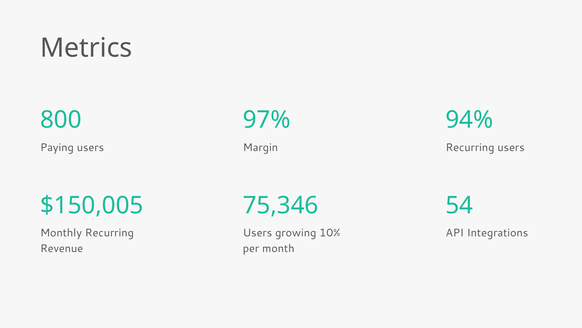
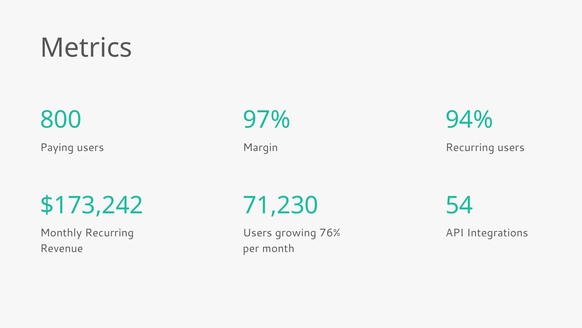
$150,005: $150,005 -> $173,242 (92, 205)
75,346: 75,346 -> 71,230 (281, 205)
10%: 10% -> 76% (330, 232)
